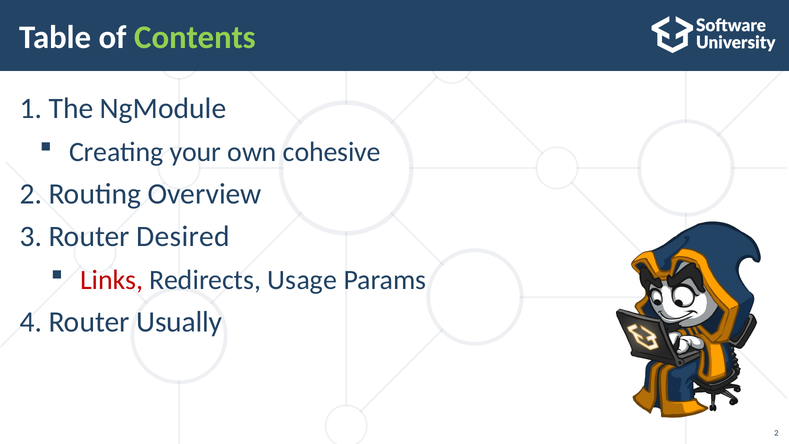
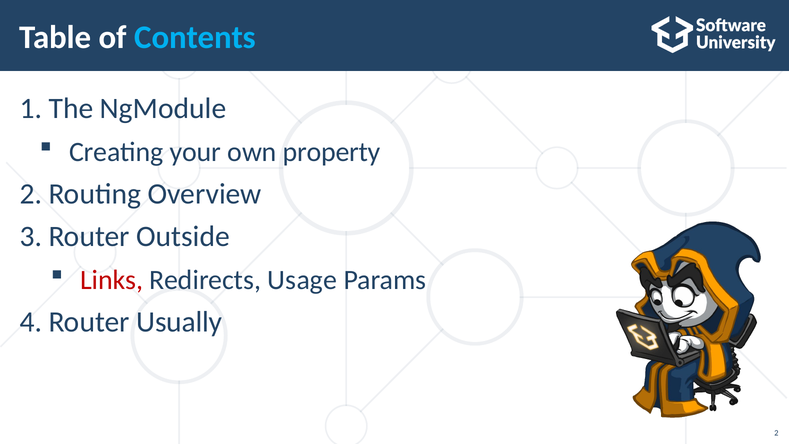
Contents colour: light green -> light blue (195, 37)
cohesive: cohesive -> property (332, 152)
Desired: Desired -> Outside (183, 237)
